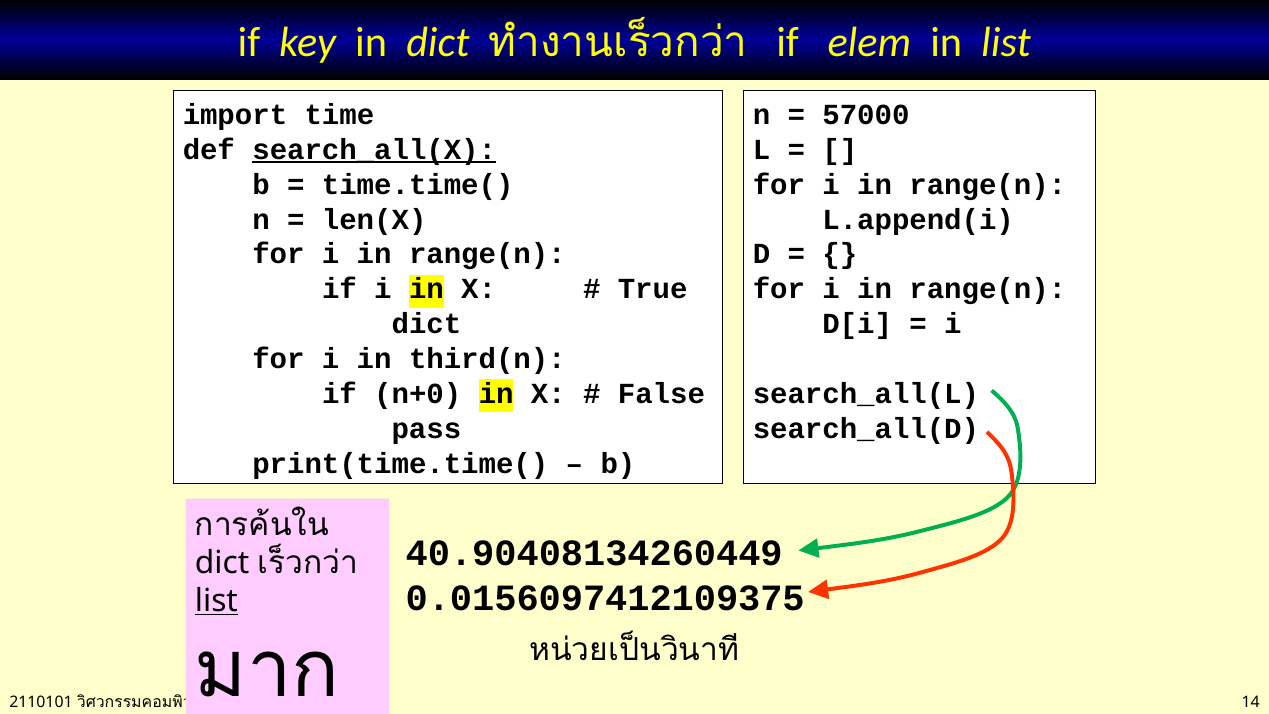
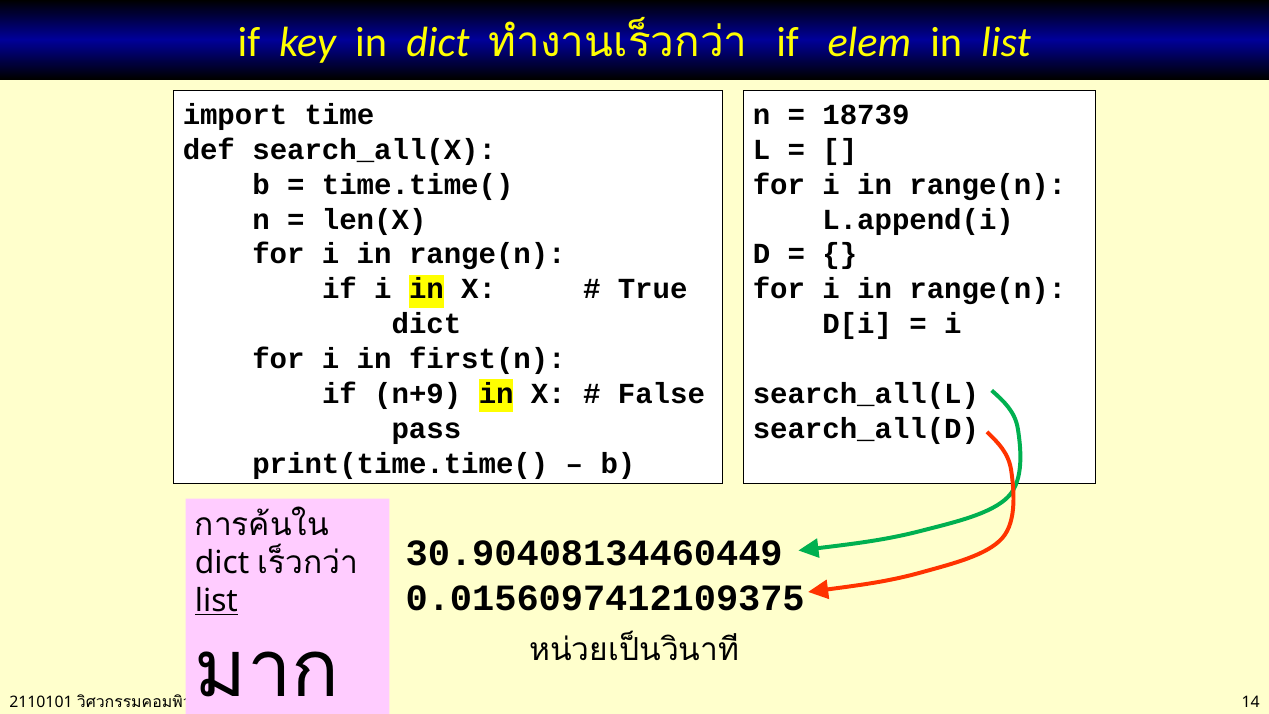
57000: 57000 -> 18739 (866, 115)
search_all(X underline: present -> none (374, 150)
third(n: third(n -> first(n (487, 359)
n+0: n+0 -> n+9 (418, 394)
40.90408134260449: 40.90408134260449 -> 30.90408134460449 (594, 554)
